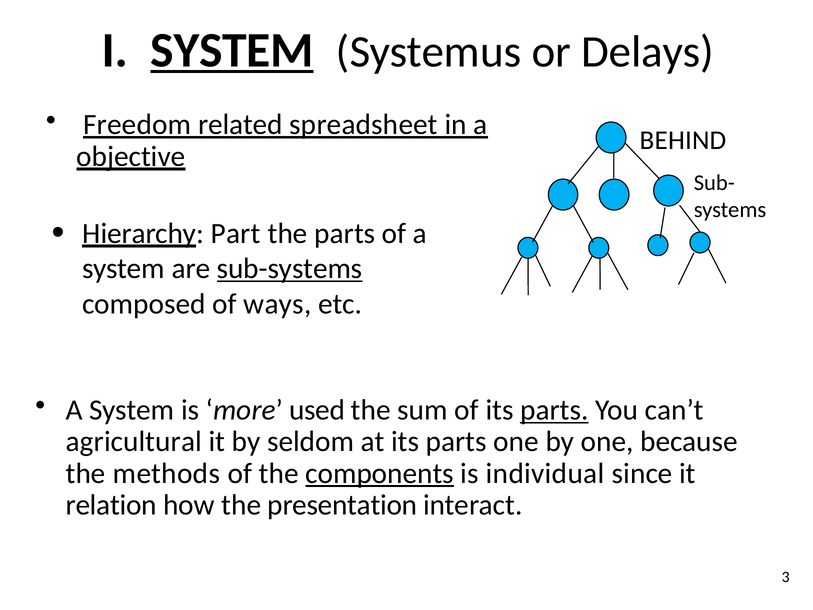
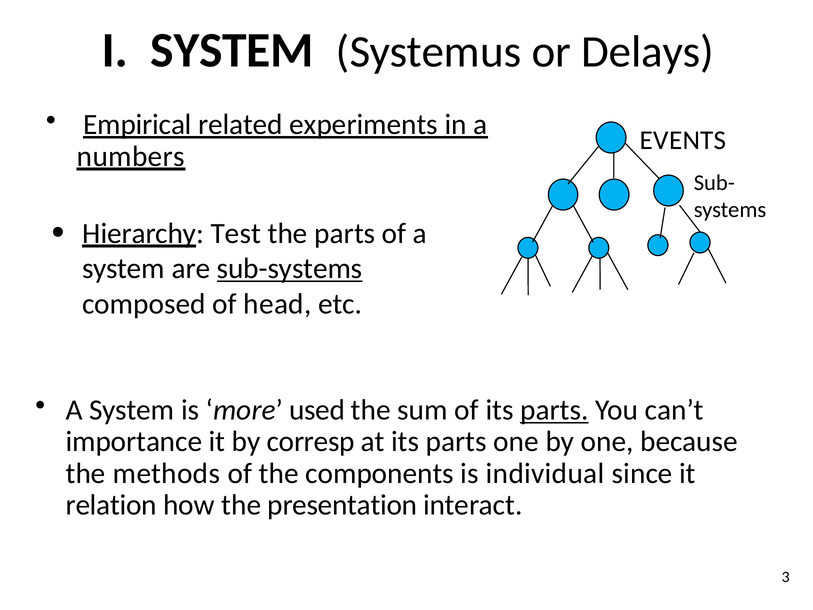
SYSTEM underline: present -> none (232, 50)
Freedom: Freedom -> Empirical (137, 125)
spreadsheet: spreadsheet -> experiments (364, 125)
BEHIND: BEHIND -> EVENTS (683, 140)
objective: objective -> numbers (131, 156)
Part: Part -> Test (236, 233)
ways: ways -> head (277, 304)
agricultural: agricultural -> importance (134, 442)
seldom: seldom -> corresp (311, 442)
components underline: present -> none (380, 473)
